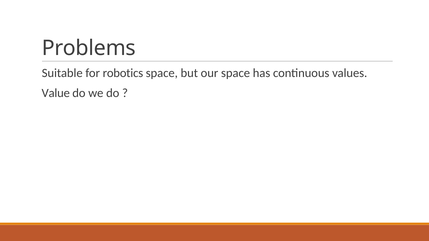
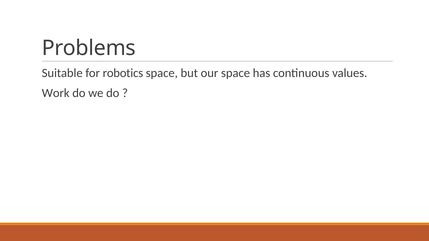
Value: Value -> Work (56, 93)
